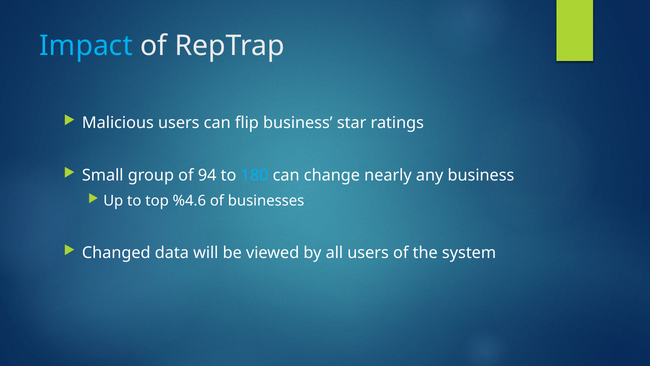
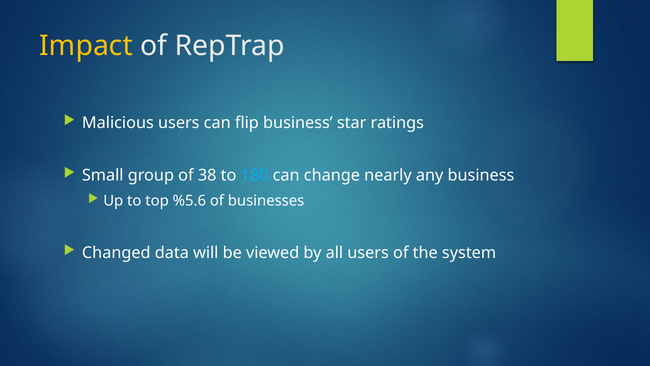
Impact colour: light blue -> yellow (86, 46)
94: 94 -> 38 (207, 175)
%4.6: %4.6 -> %5.6 (189, 201)
